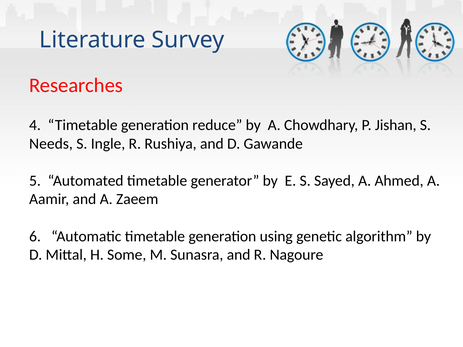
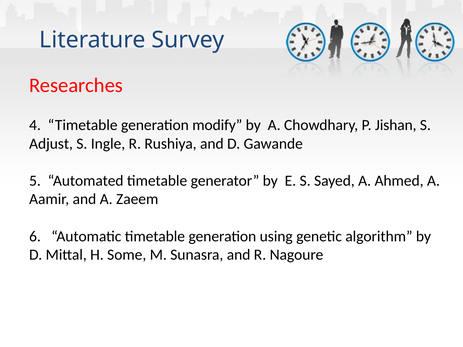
reduce: reduce -> modify (217, 125)
Needs: Needs -> Adjust (51, 144)
